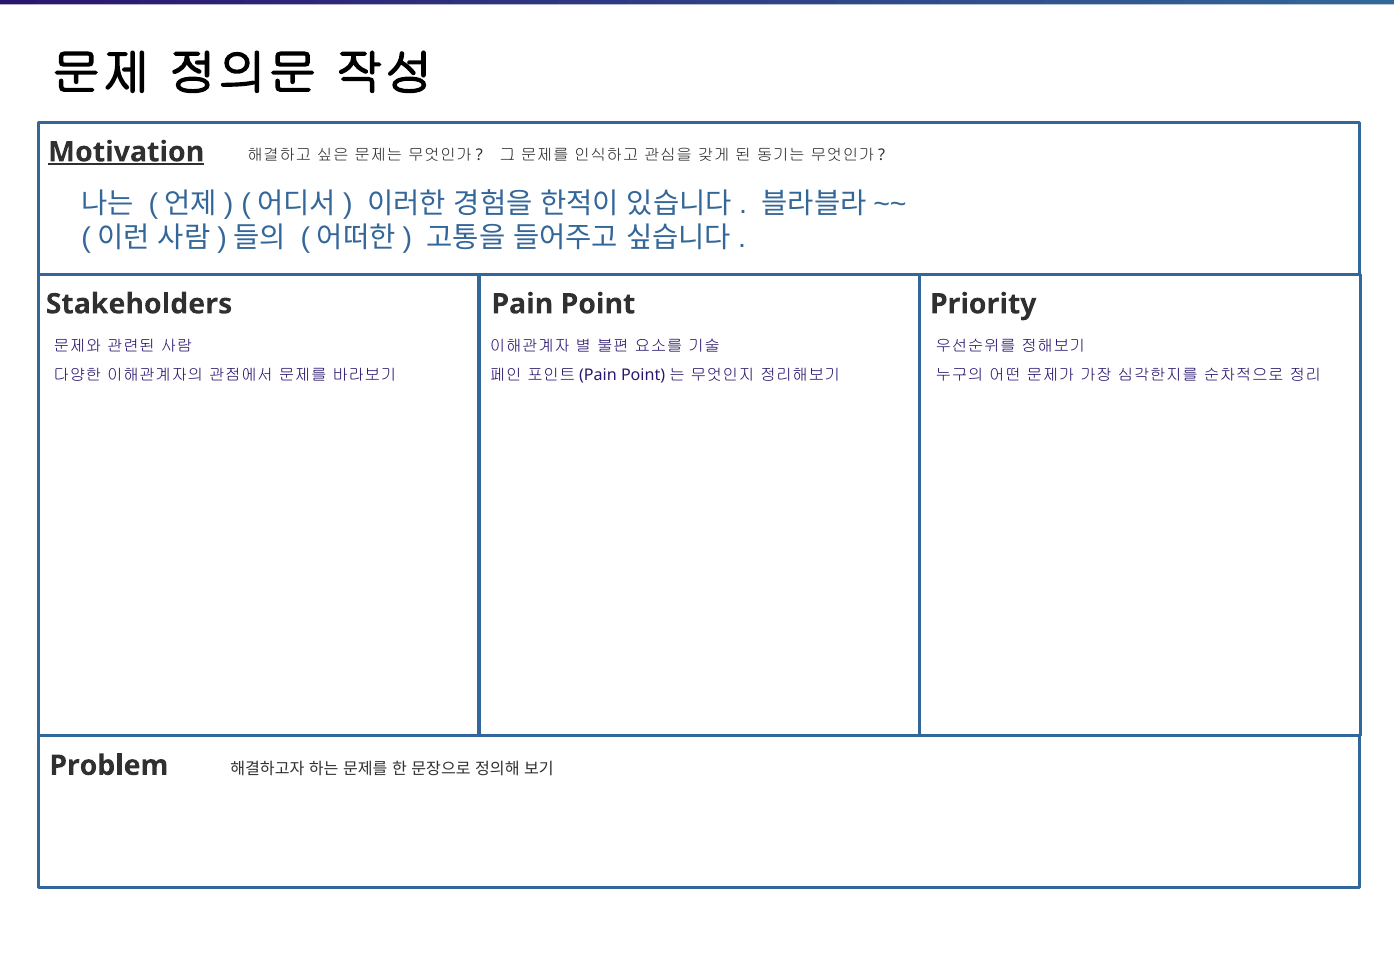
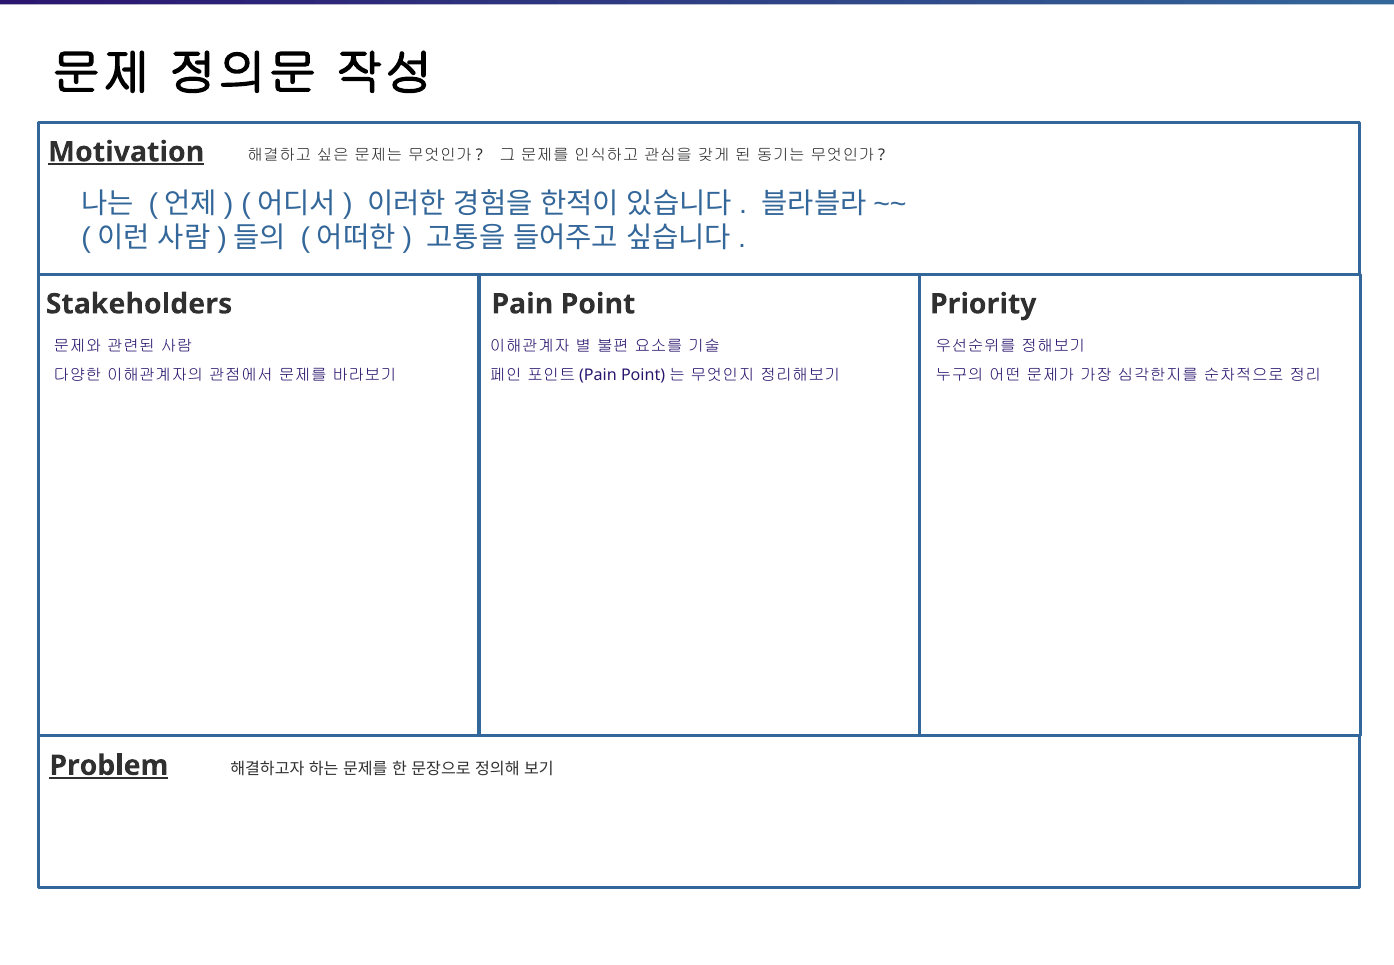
Problem underline: none -> present (109, 766)
